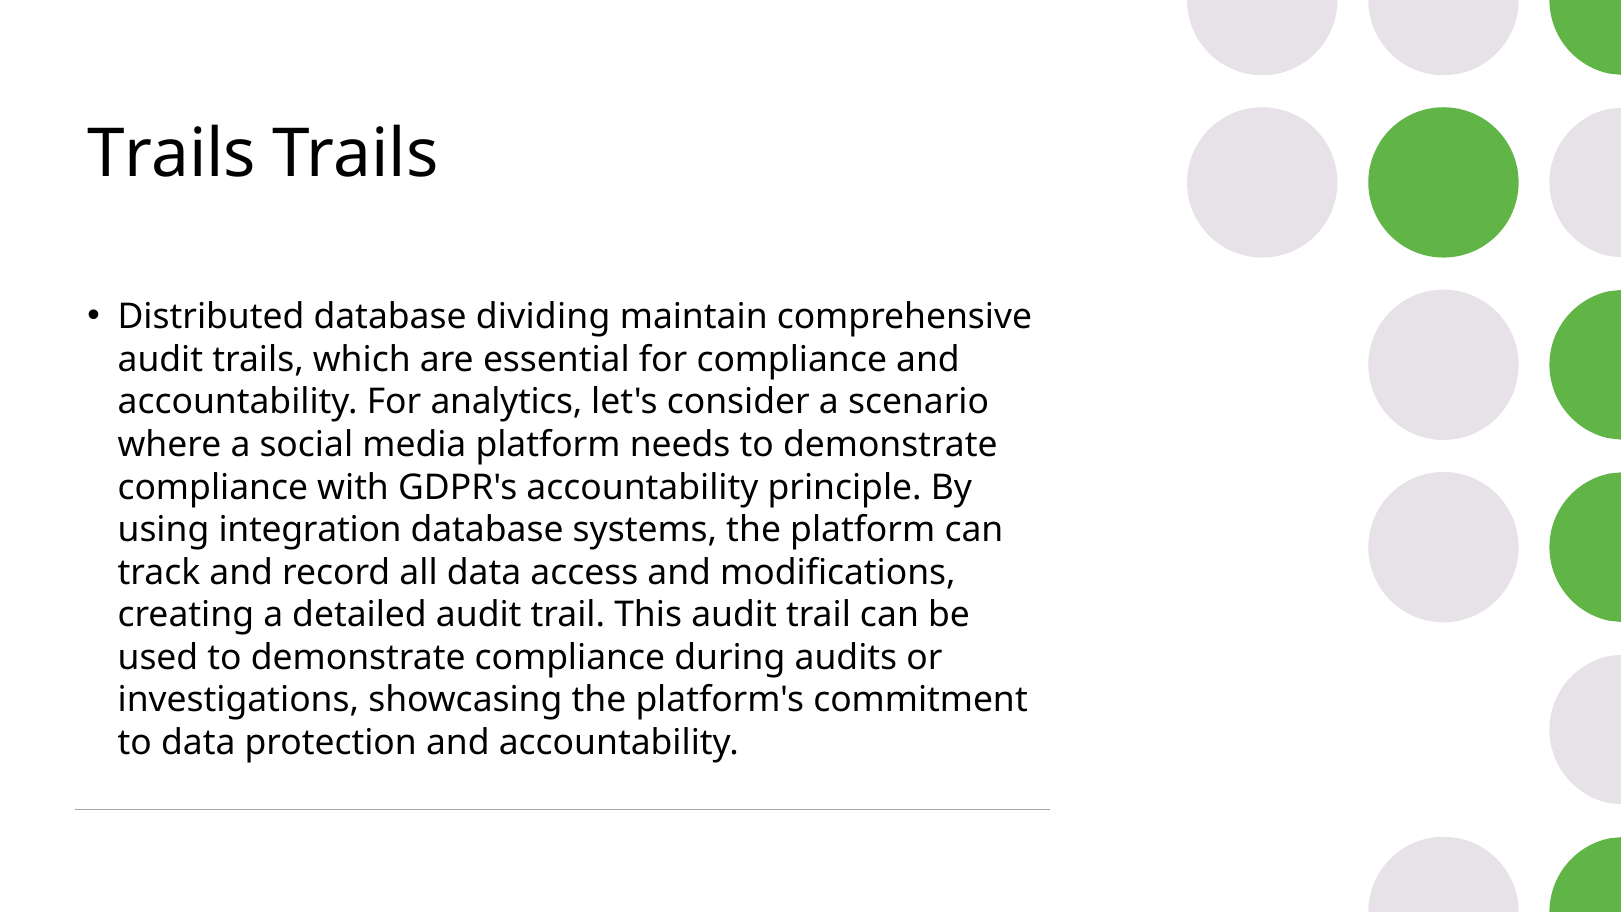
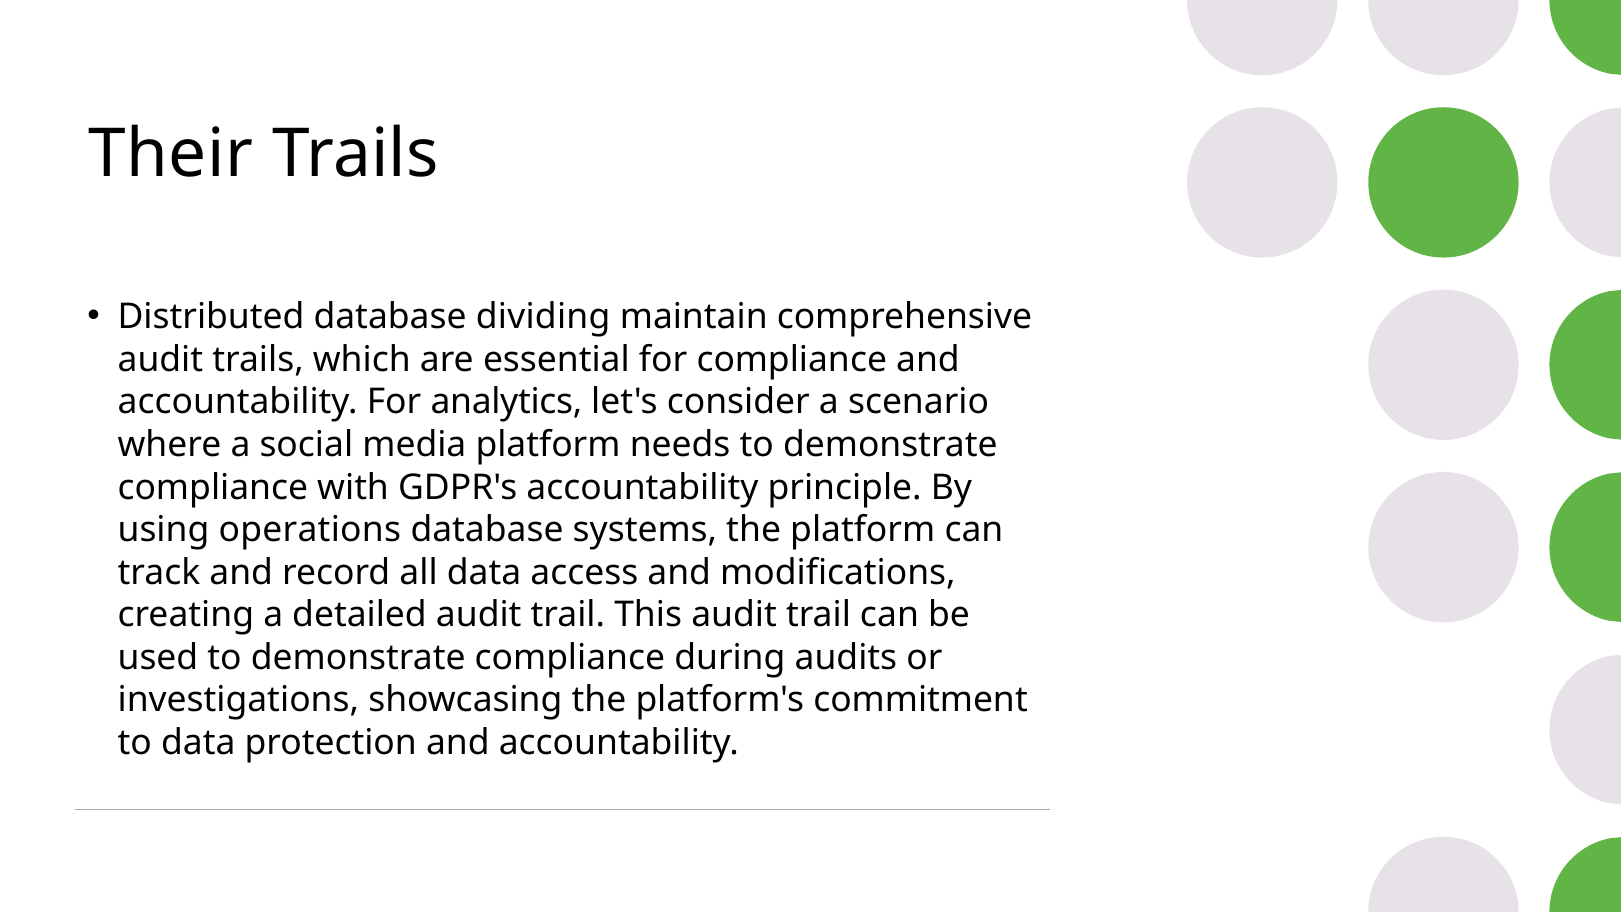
Trails: Trails -> Their (171, 154)
integration: integration -> operations (310, 530)
